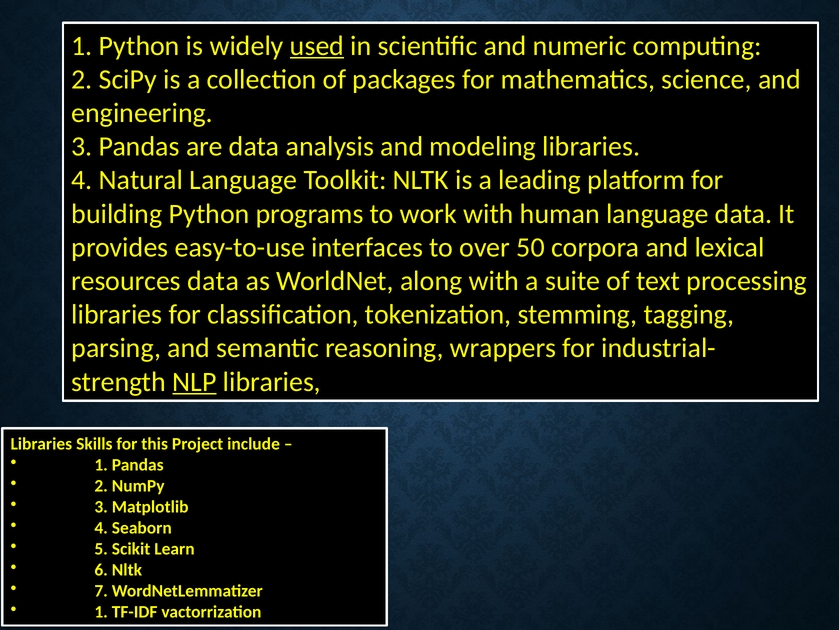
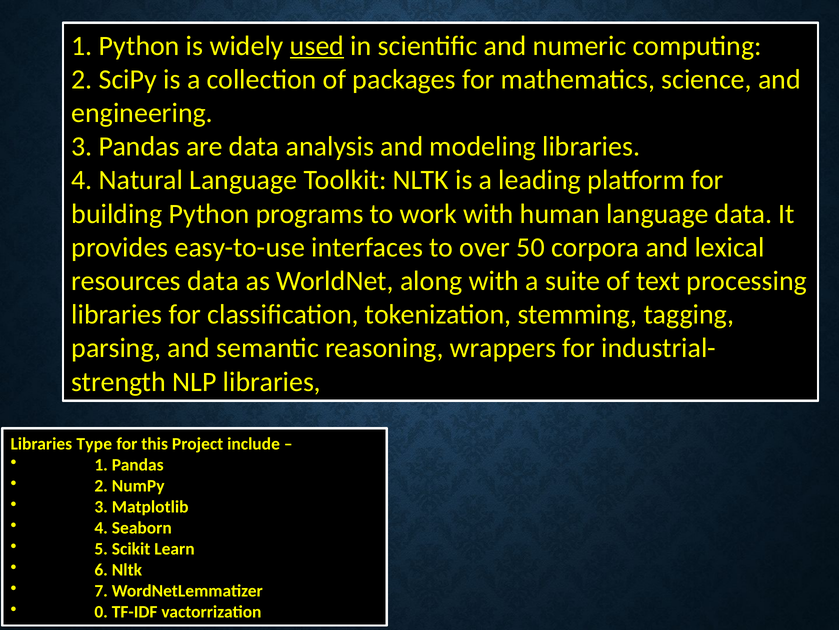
NLP underline: present -> none (195, 381)
Skills: Skills -> Type (94, 444)
1: 1 -> 0 (101, 611)
